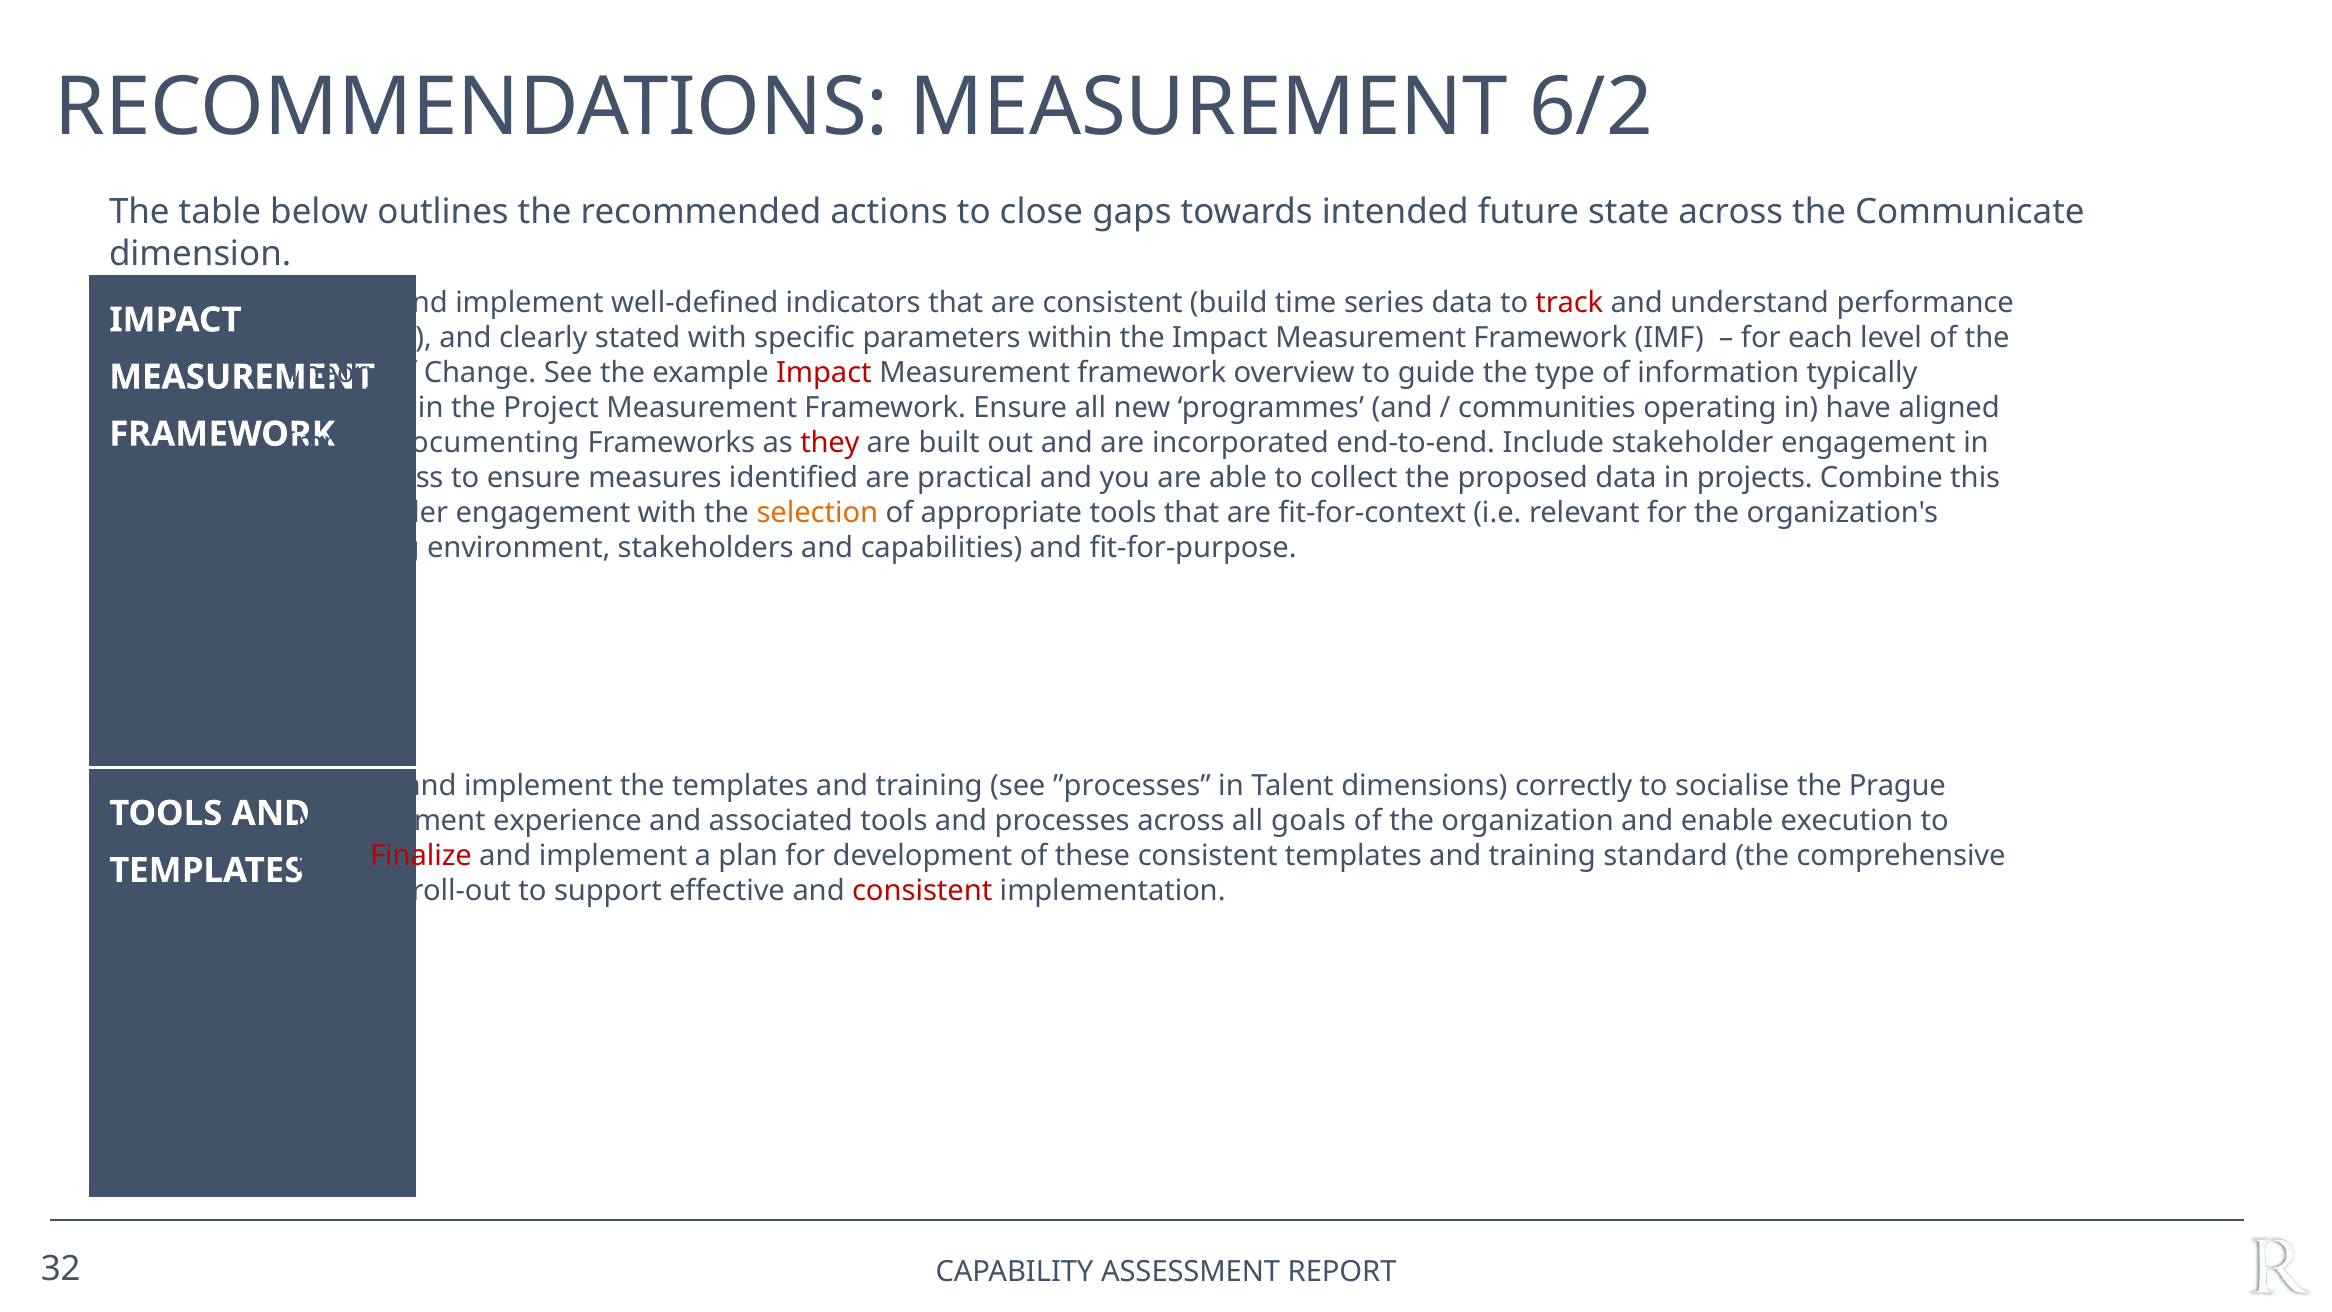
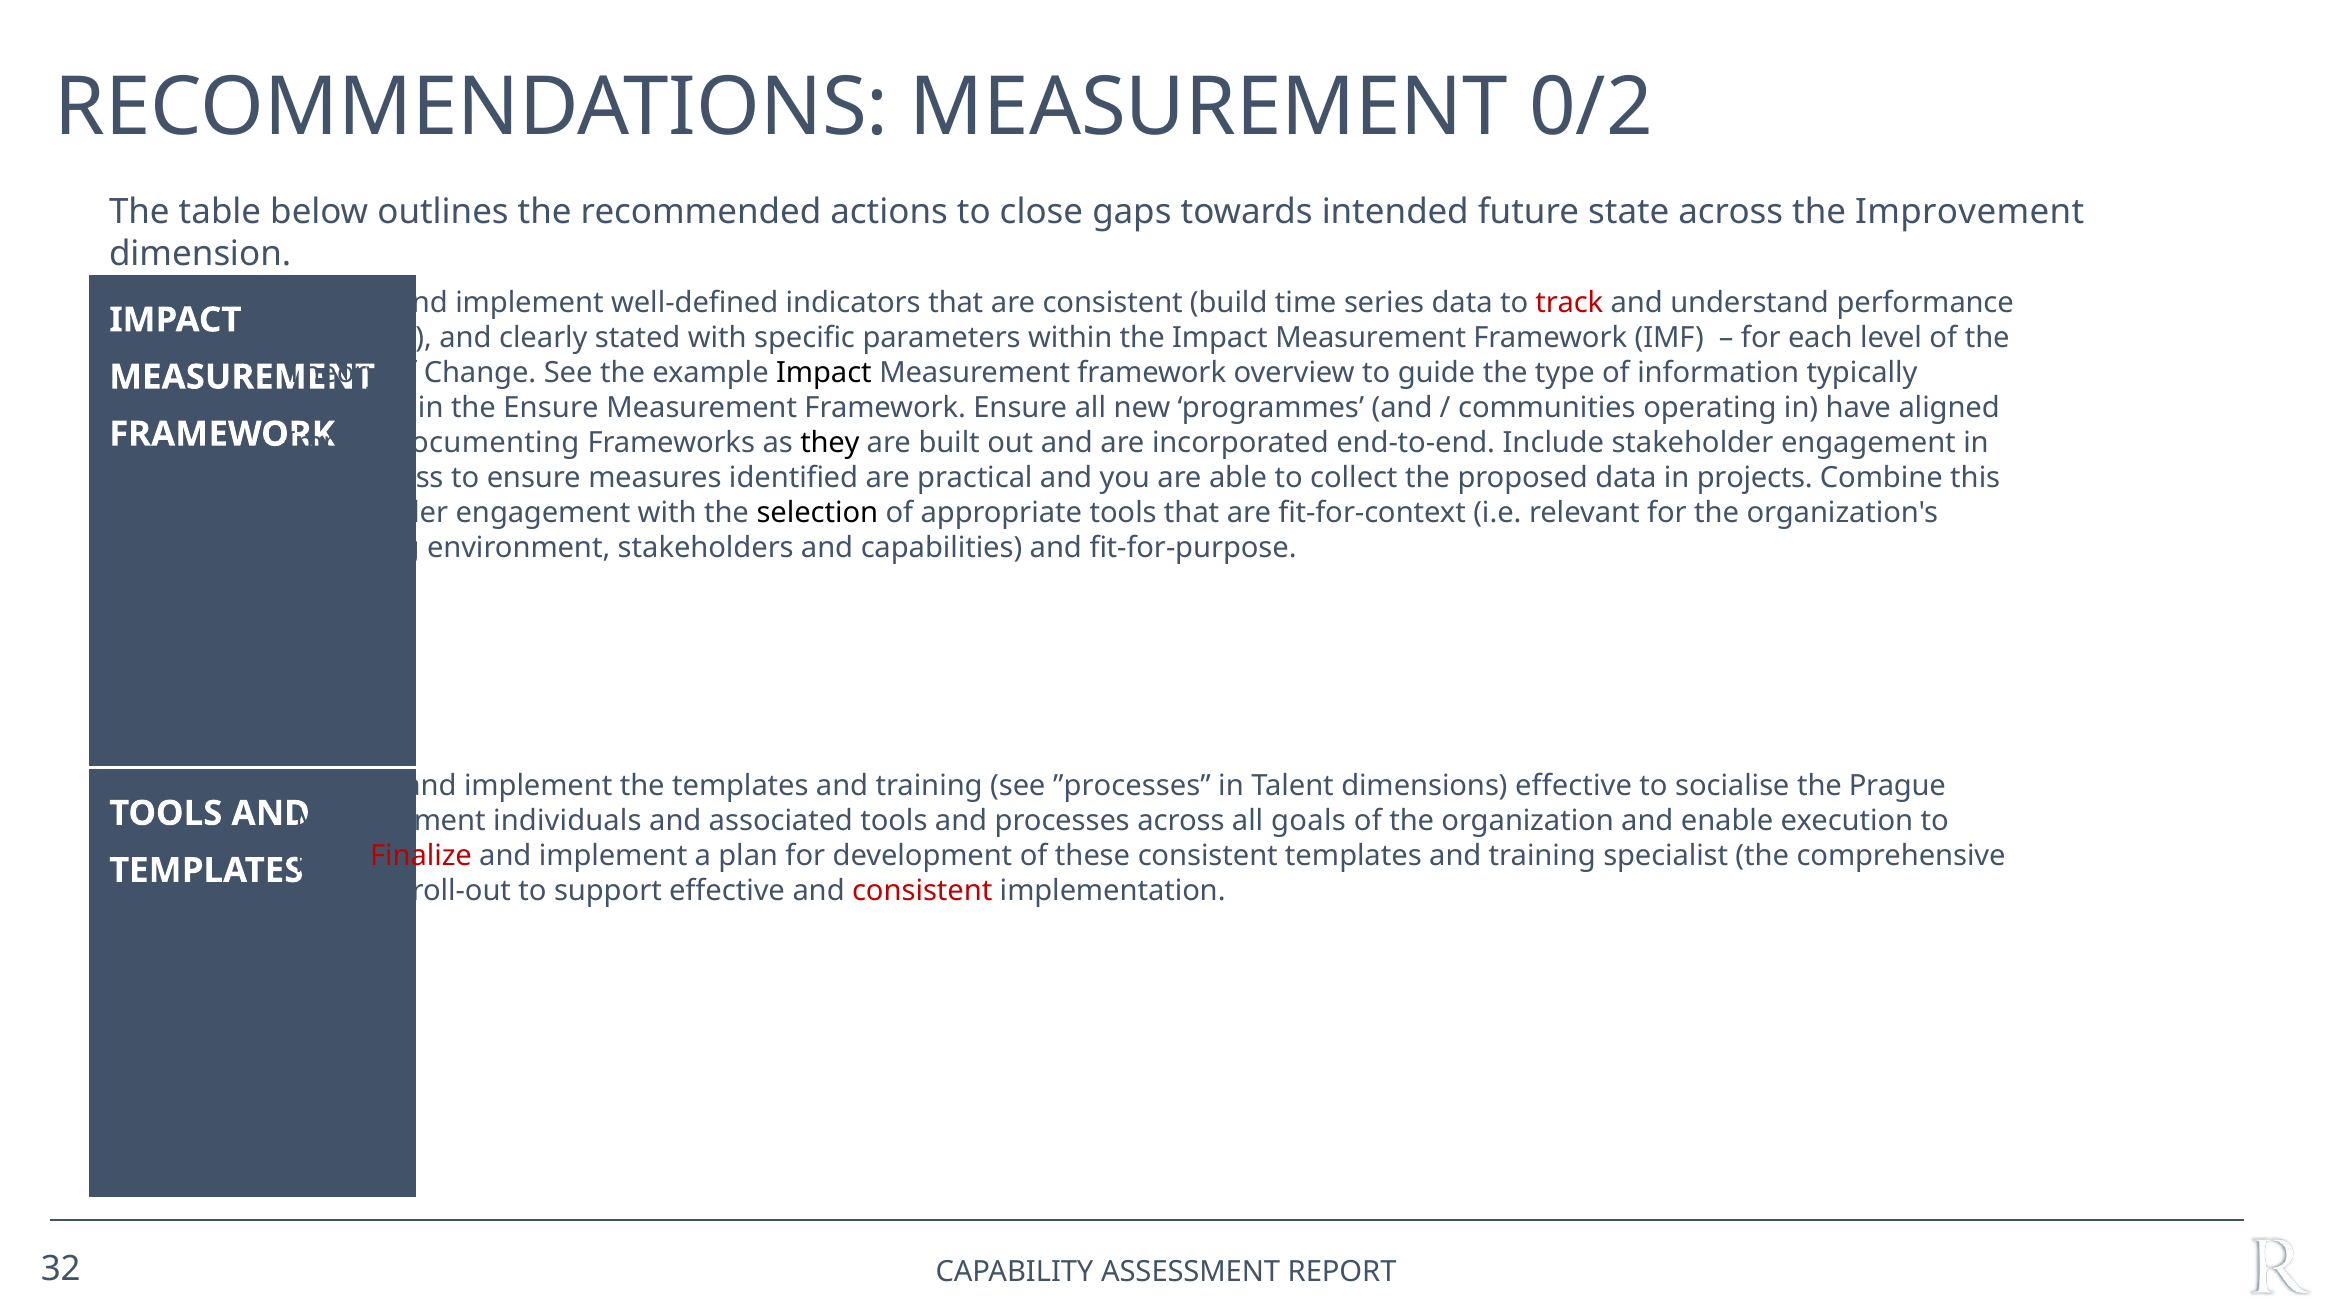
6/2: 6/2 -> 0/2 (1591, 108)
Communicate: Communicate -> Improvement (1970, 212)
Impact colour: red -> black (824, 373)
the Project: Project -> Ensure (551, 408)
they colour: red -> black (830, 443)
selection colour: orange -> black (817, 513)
dimensions correctly: correctly -> effective (1574, 785)
experience: experience -> individuals (567, 820)
standard: standard -> specialist (1666, 855)
